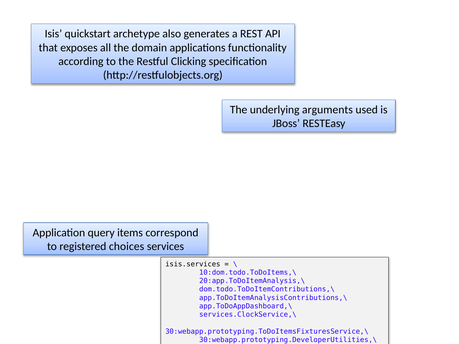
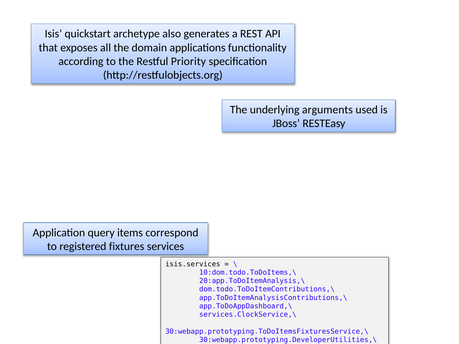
Clicking: Clicking -> Priority (188, 61)
choices: choices -> fixtures (127, 247)
